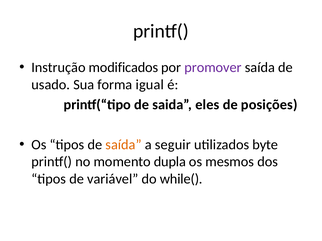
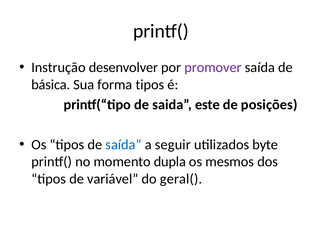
modificados: modificados -> desenvolver (123, 68)
usado: usado -> básica (51, 85)
forma igual: igual -> tipos (150, 85)
eles: eles -> este (207, 105)
saída colour: orange -> blue (123, 145)
while(: while( -> geral( (181, 179)
